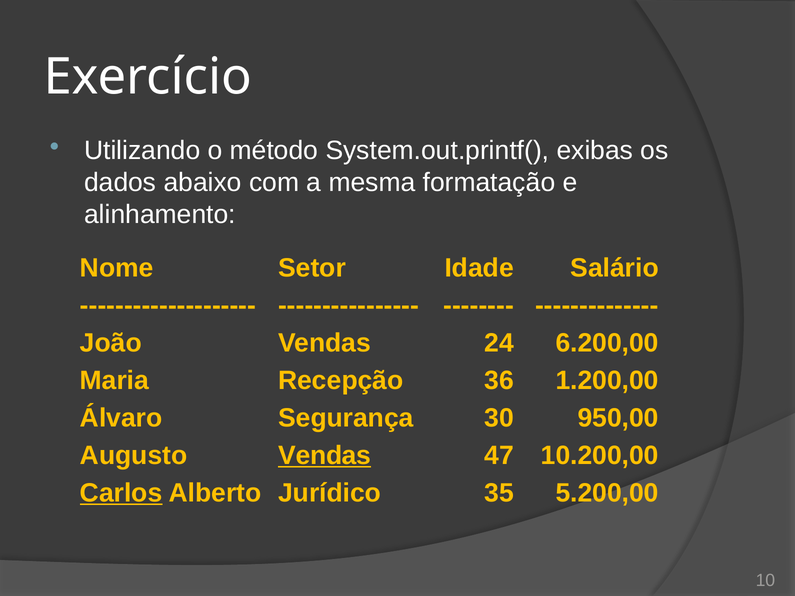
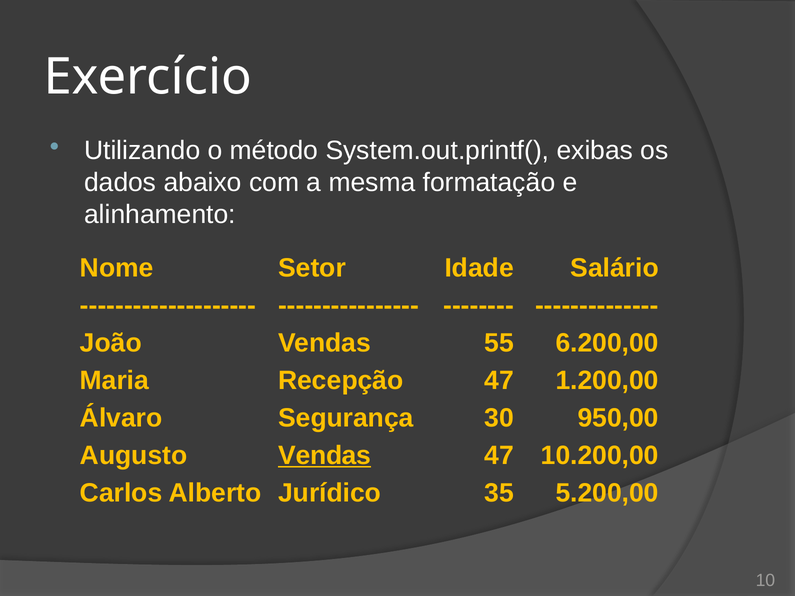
24: 24 -> 55 (499, 343)
Recepção 36: 36 -> 47 (499, 380)
Carlos underline: present -> none (121, 493)
